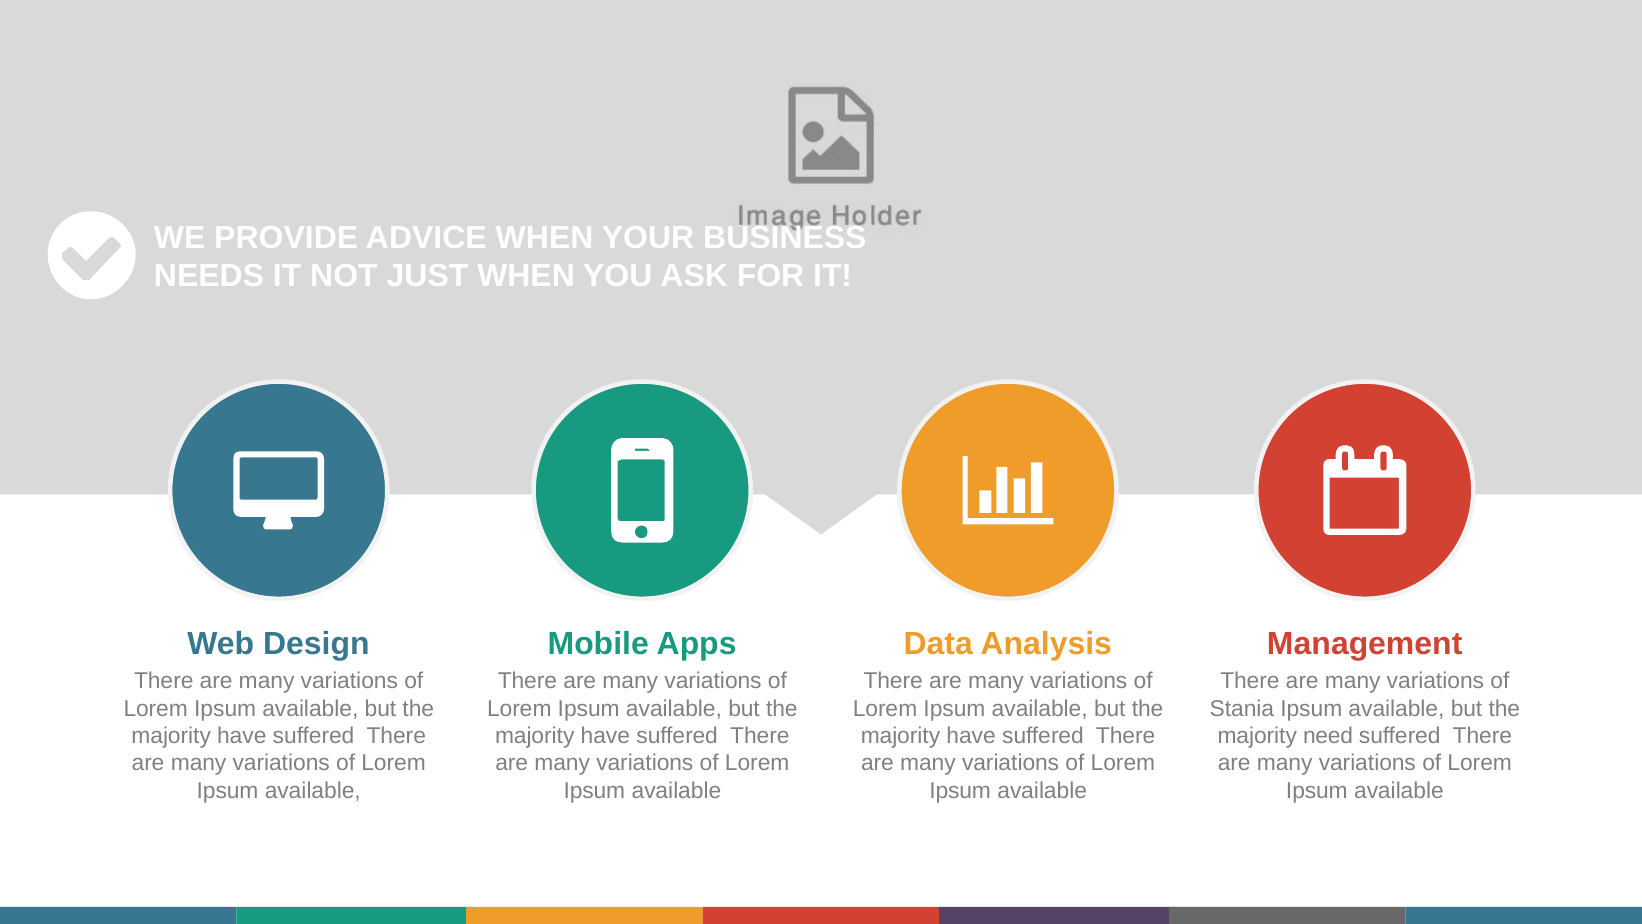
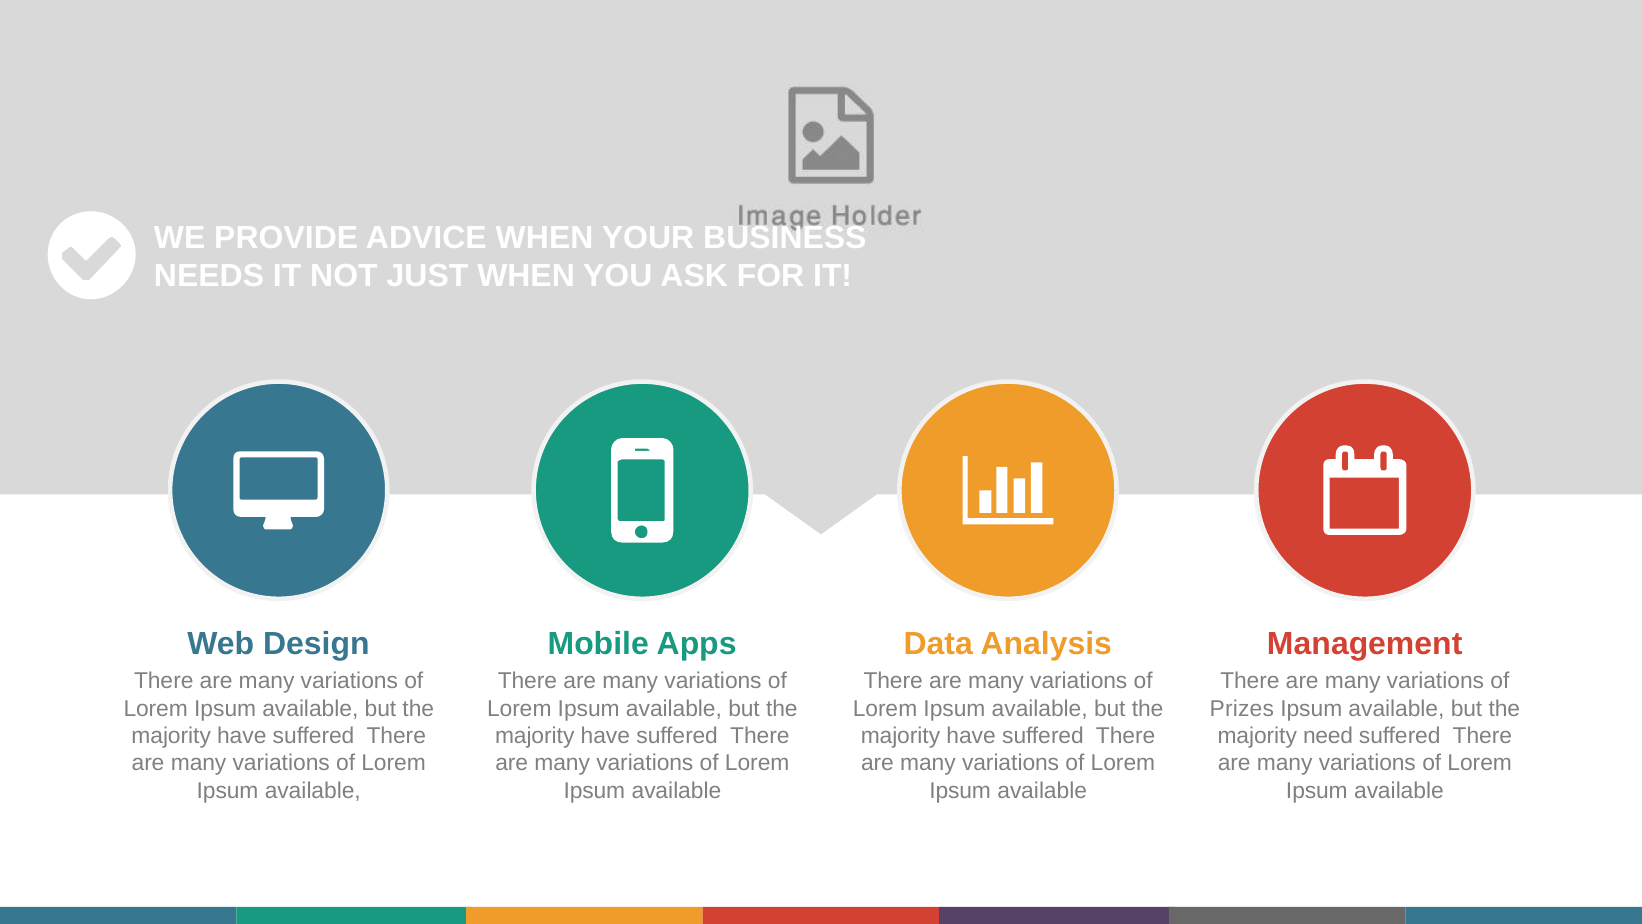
Stania: Stania -> Prizes (1242, 708)
